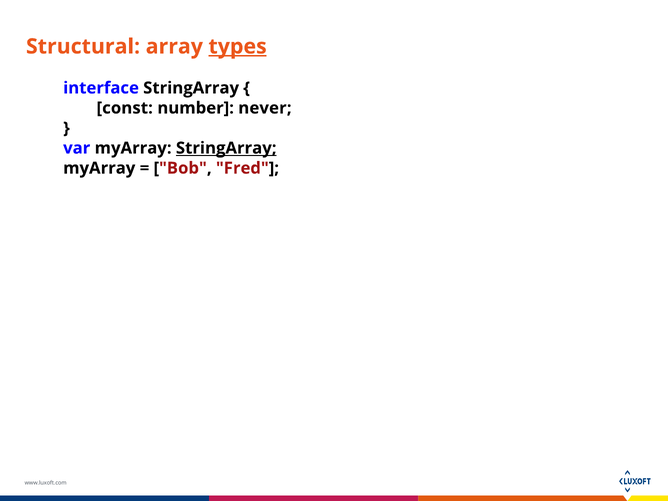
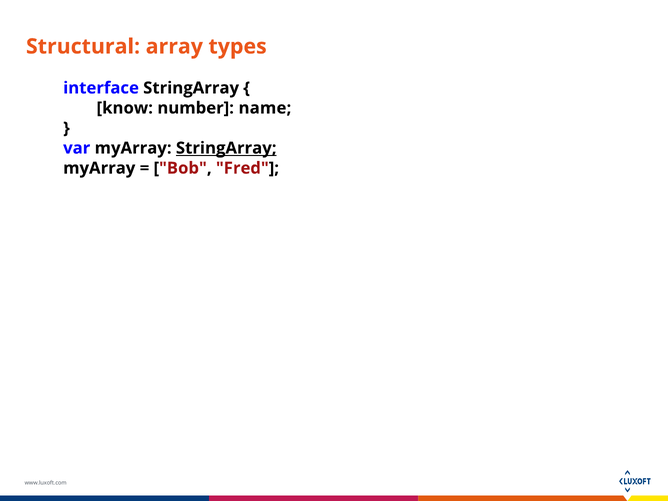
types underline: present -> none (238, 47)
const: const -> know (125, 108)
never: never -> name (265, 108)
